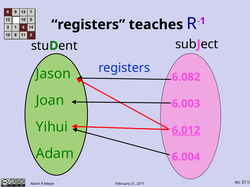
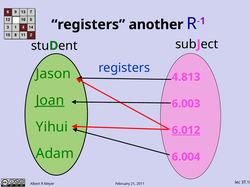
teaches: teaches -> another (156, 25)
6.082: 6.082 -> 4.813 (186, 77)
Joan underline: none -> present (50, 101)
